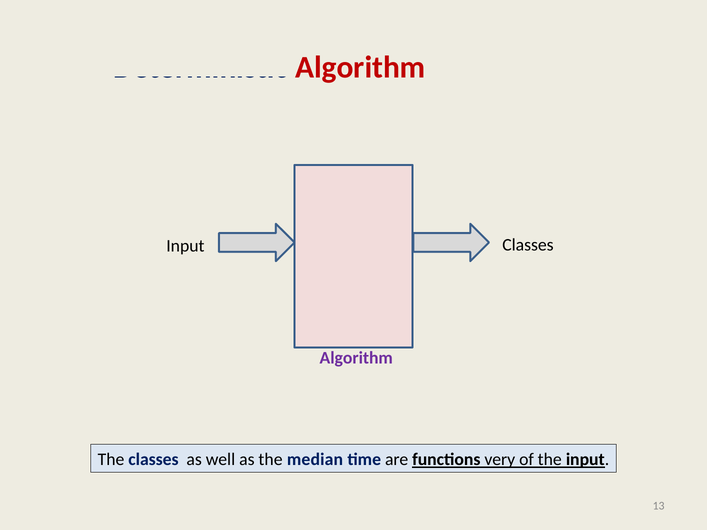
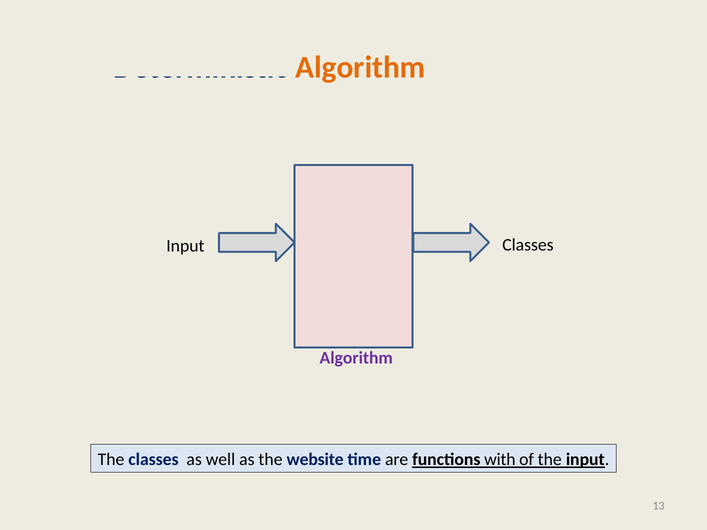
Algorithm colour: red -> orange (360, 68)
median: median -> website (315, 460)
very: very -> with (500, 460)
